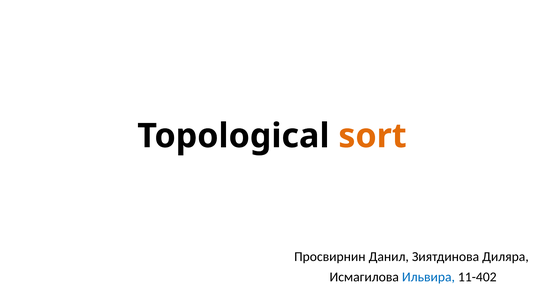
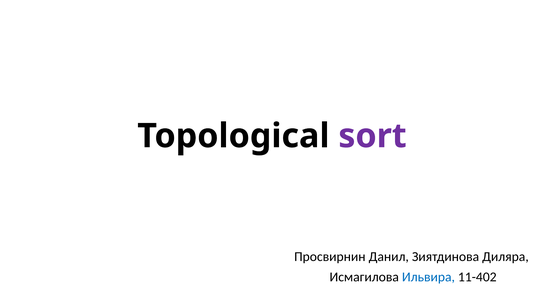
sort colour: orange -> purple (372, 136)
